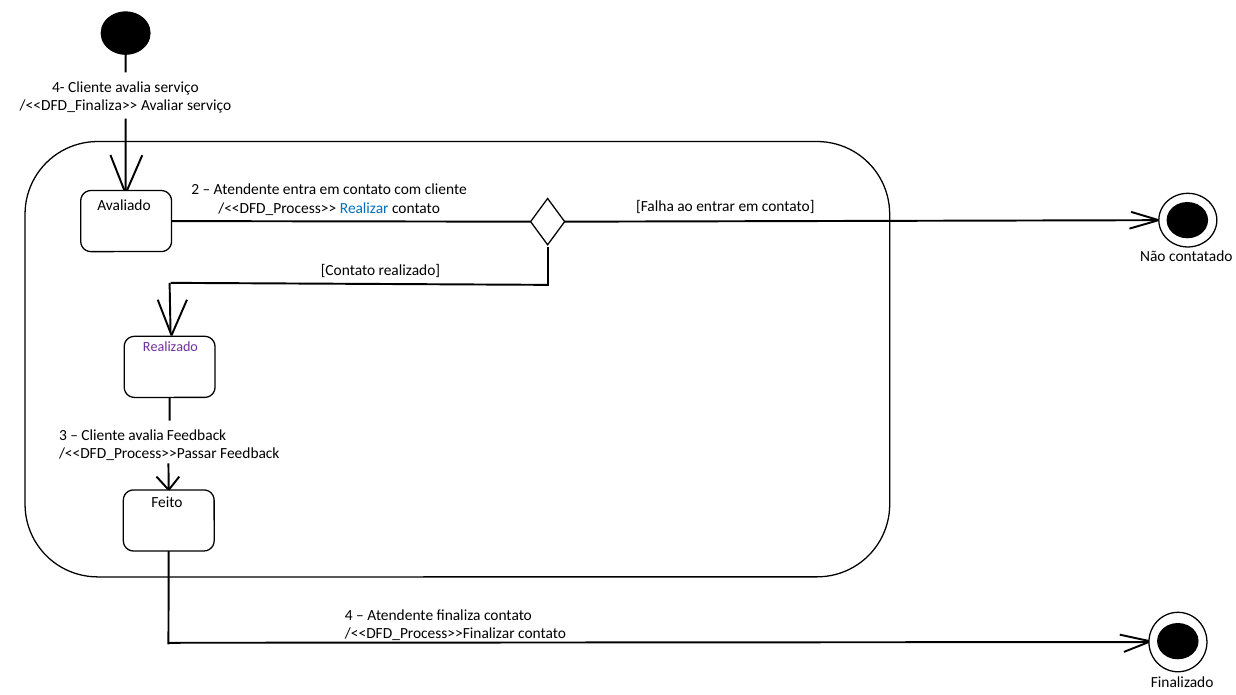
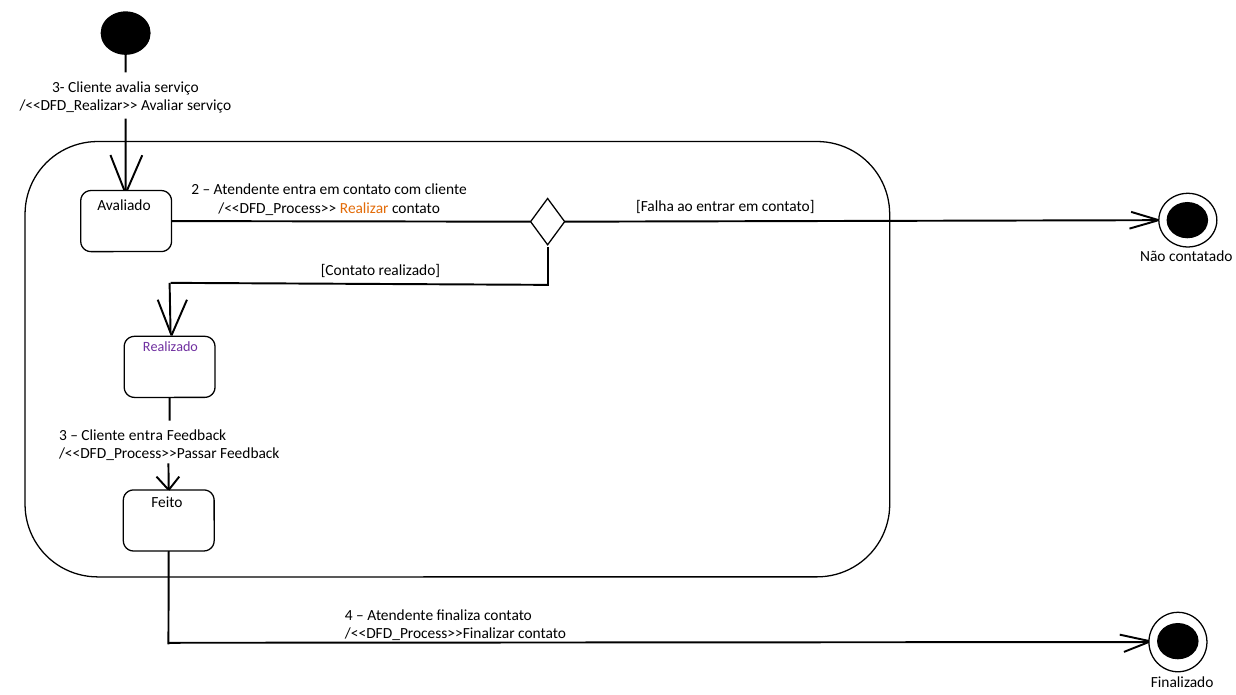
4-: 4- -> 3- (58, 87)
/<<DFD_Finaliza>>: /<<DFD_Finaliza>> -> /<<DFD_Realizar>> (79, 106)
Realizar colour: blue -> orange (364, 208)
avalia: avalia -> entra (146, 436)
